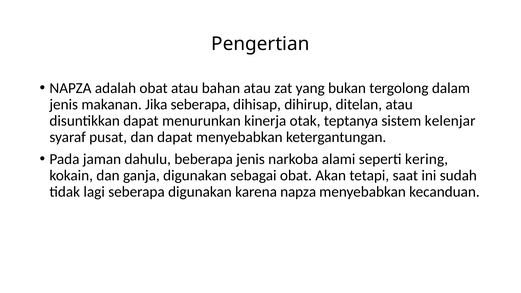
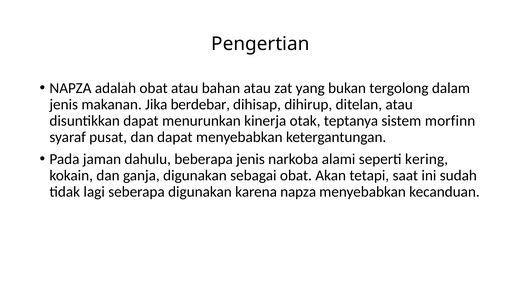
Jika seberapa: seberapa -> berdebar (200, 105)
kelenjar: kelenjar -> morfinn (450, 121)
